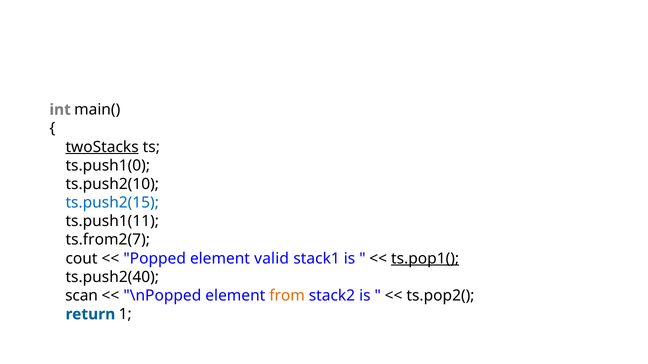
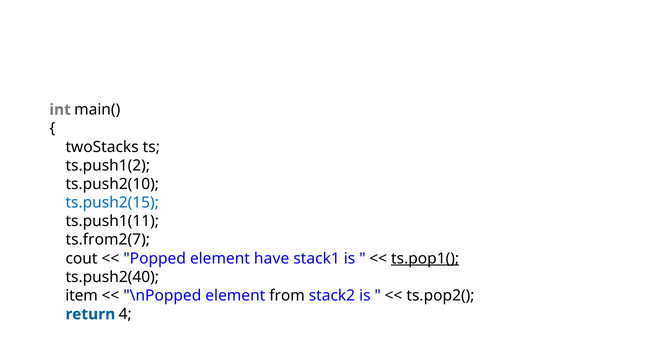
twoStacks underline: present -> none (102, 147)
ts.push1(0: ts.push1(0 -> ts.push1(2 (108, 166)
valid: valid -> have (272, 259)
scan: scan -> item (82, 296)
from colour: orange -> black (287, 296)
1: 1 -> 4 (125, 315)
